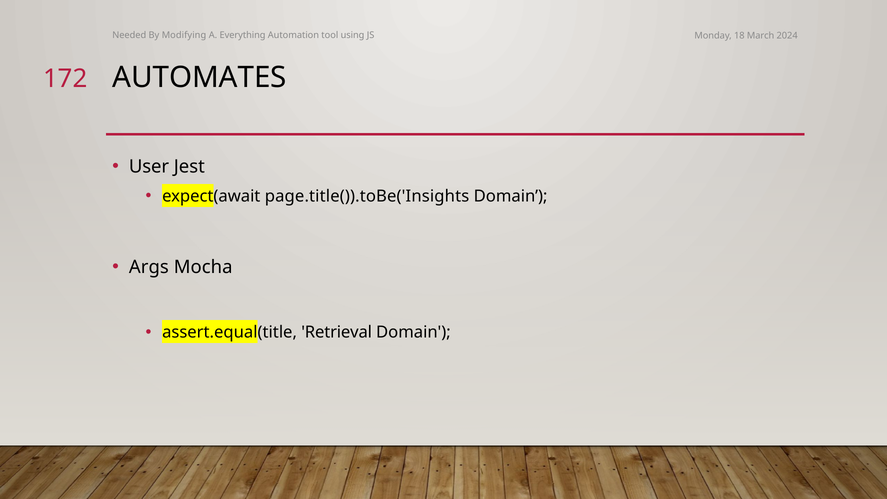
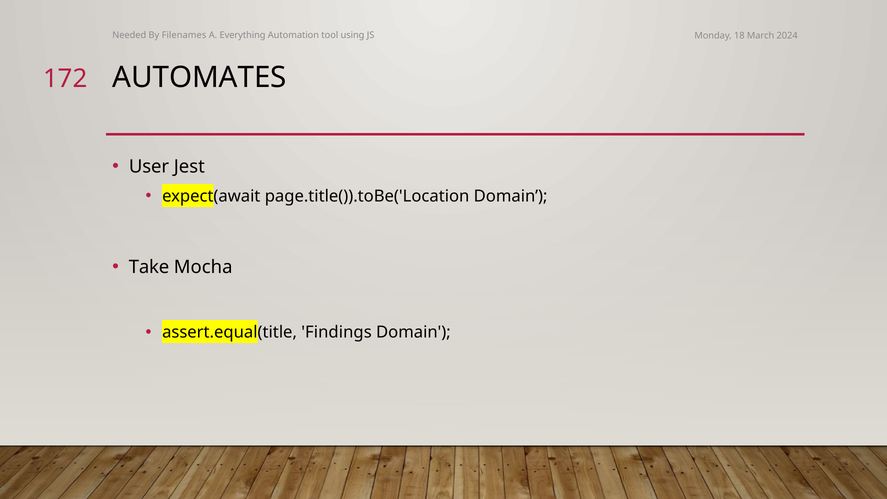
Modifying: Modifying -> Filenames (184, 35)
page.title()).toBe('Insights: page.title()).toBe('Insights -> page.title()).toBe('Location (367, 196)
Args: Args -> Take (149, 267)
Retrieval: Retrieval -> Findings (337, 332)
